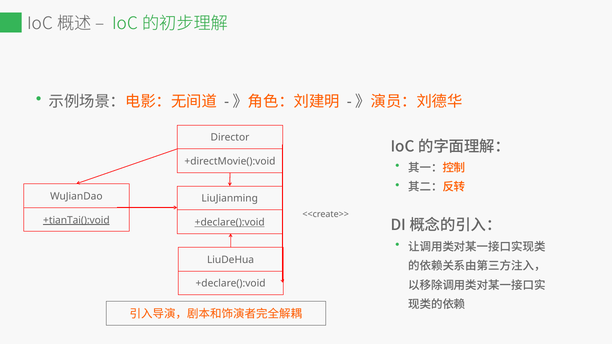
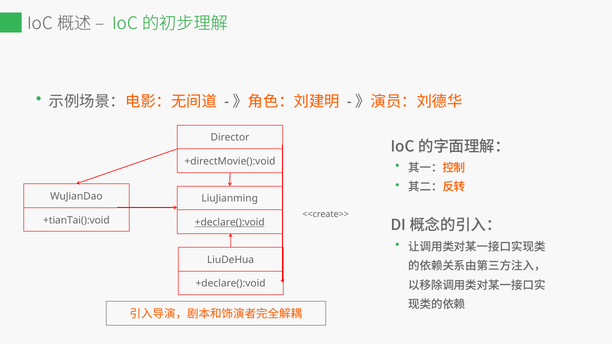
+tianTai():void underline: present -> none (76, 220)
